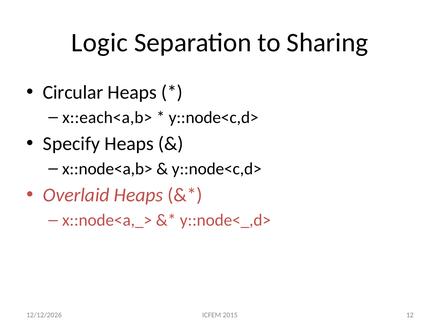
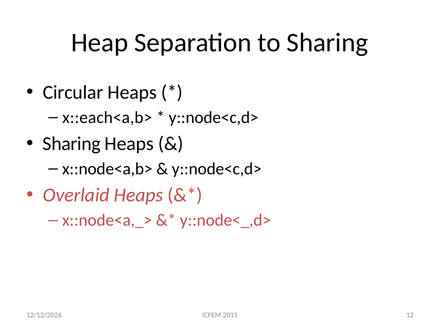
Logic: Logic -> Heap (100, 43)
Specify: Specify -> Sharing (72, 144)
